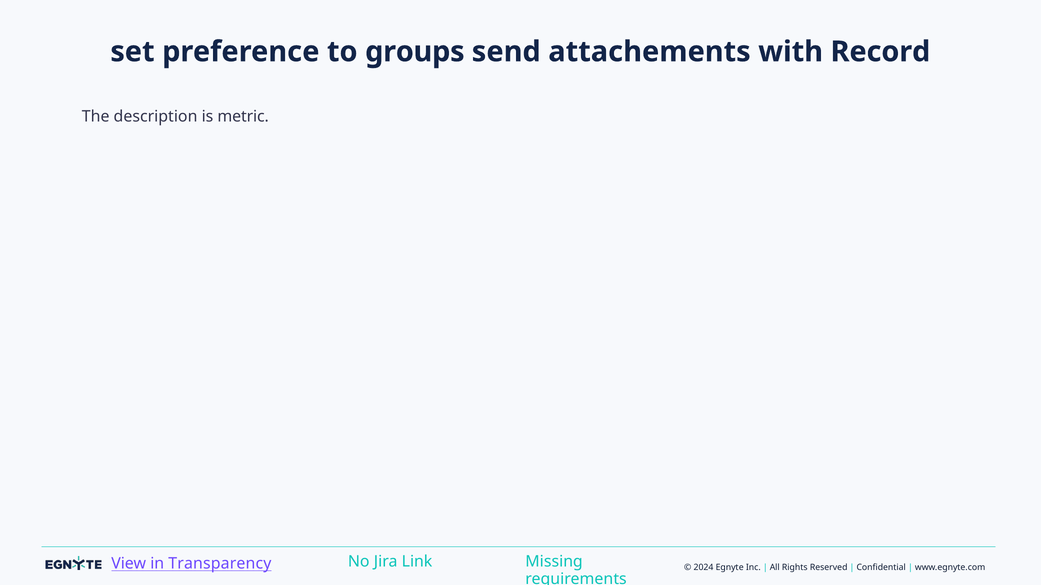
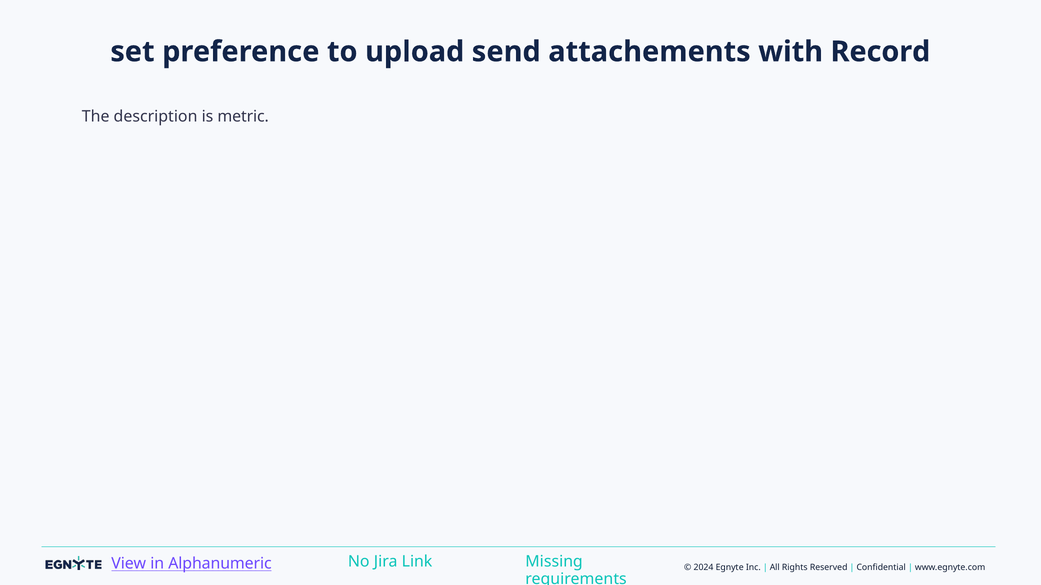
groups: groups -> upload (415, 52)
Transparency: Transparency -> Alphanumeric (220, 564)
